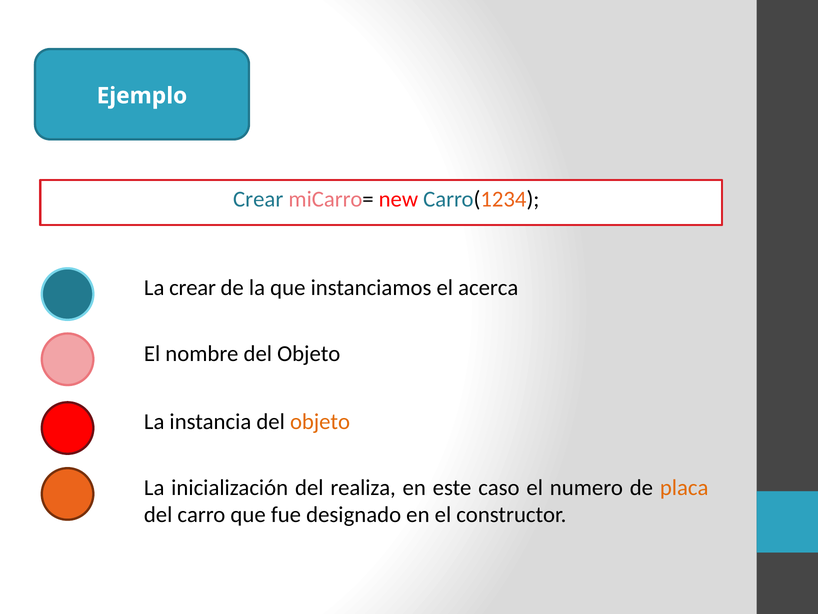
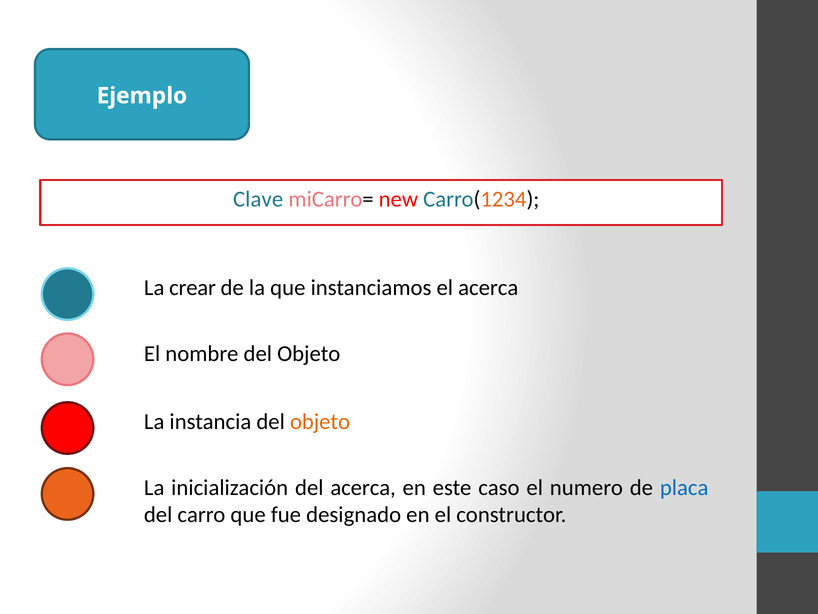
Crear: Crear -> Clave (258, 199)
del realiza: realiza -> acerca (363, 487)
placa colour: orange -> blue (684, 487)
